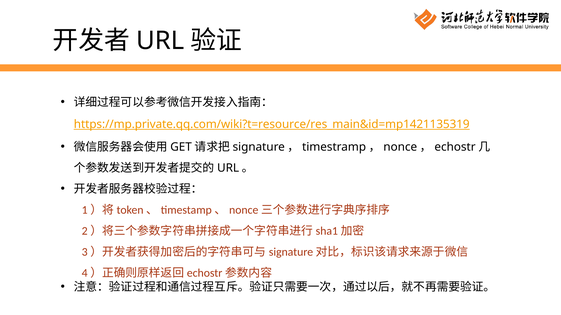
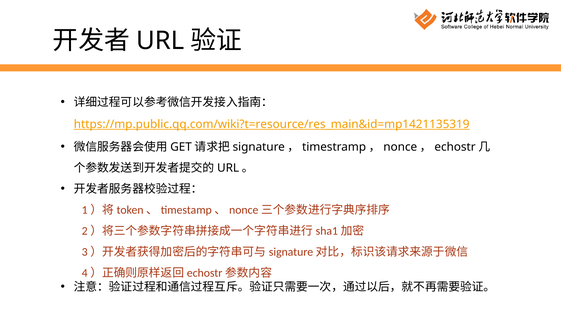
https://mp.private.qq.com/wiki?t=resource/res_main&id=mp1421135319: https://mp.private.qq.com/wiki?t=resource/res_main&id=mp1421135319 -> https://mp.public.qq.com/wiki?t=resource/res_main&id=mp1421135319 (272, 124)
